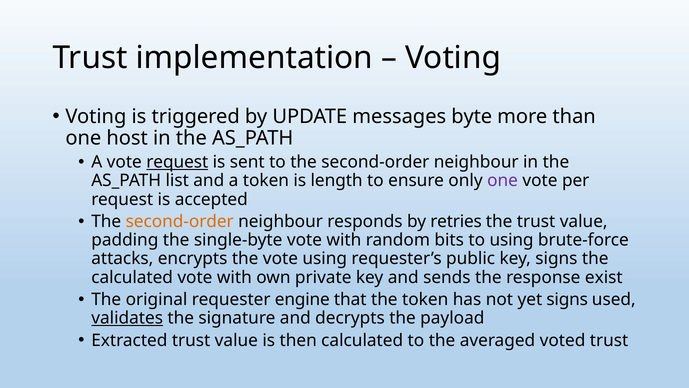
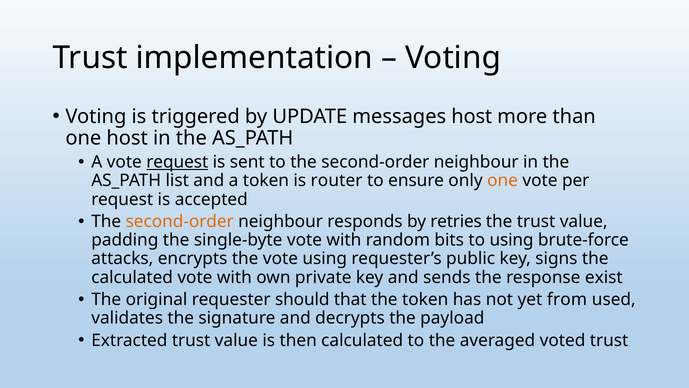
messages byte: byte -> host (472, 116)
length: length -> router (337, 181)
one colour: purple -> orange (503, 181)
engine: engine -> should (302, 299)
yet signs: signs -> from (567, 299)
validates underline: present -> none (127, 318)
